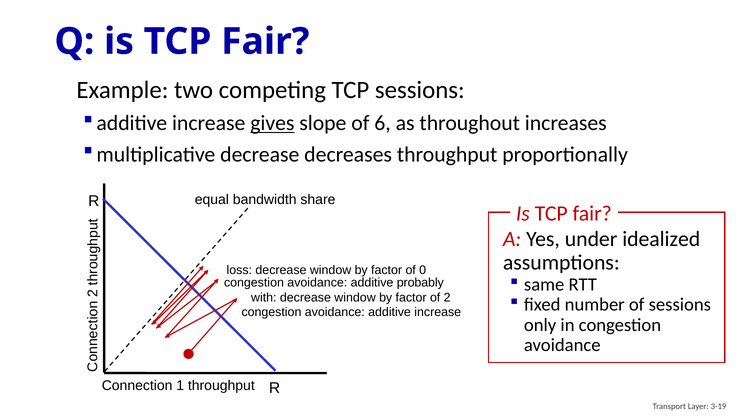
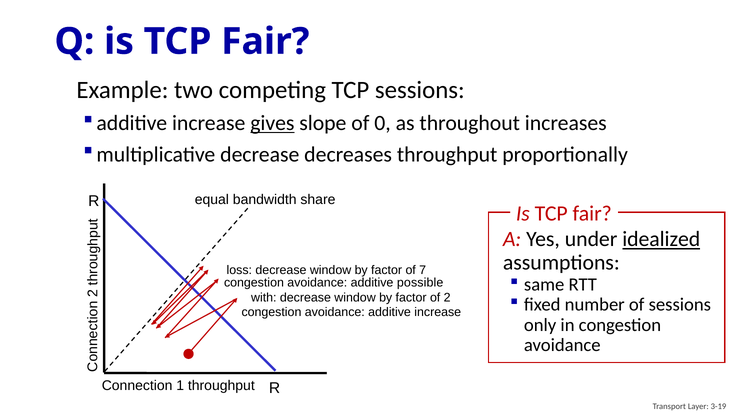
6: 6 -> 0 (383, 123)
idealized underline: none -> present (661, 239)
0: 0 -> 7 (423, 270)
probably: probably -> possible (420, 282)
